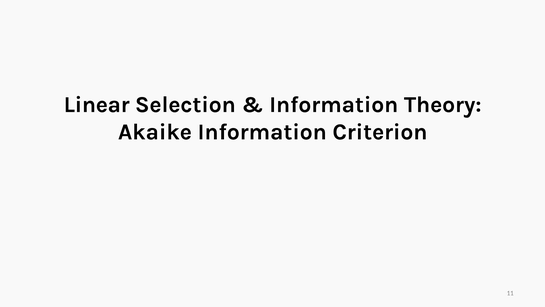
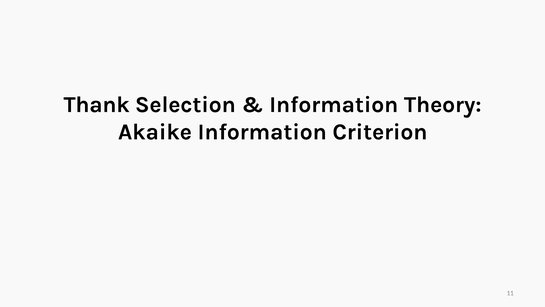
Linear: Linear -> Thank (97, 104)
